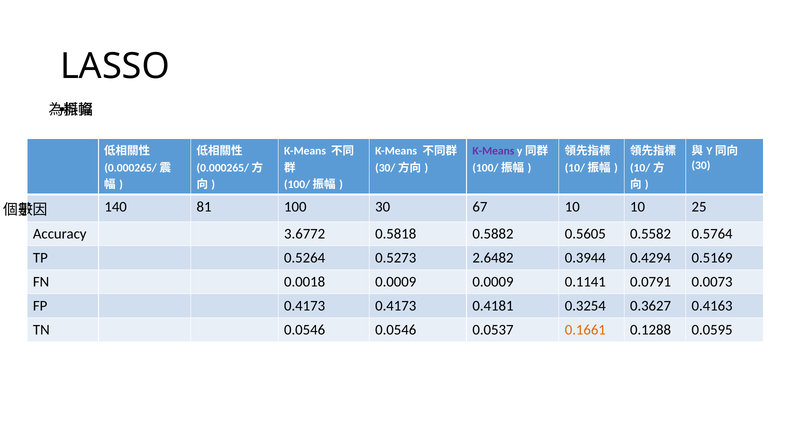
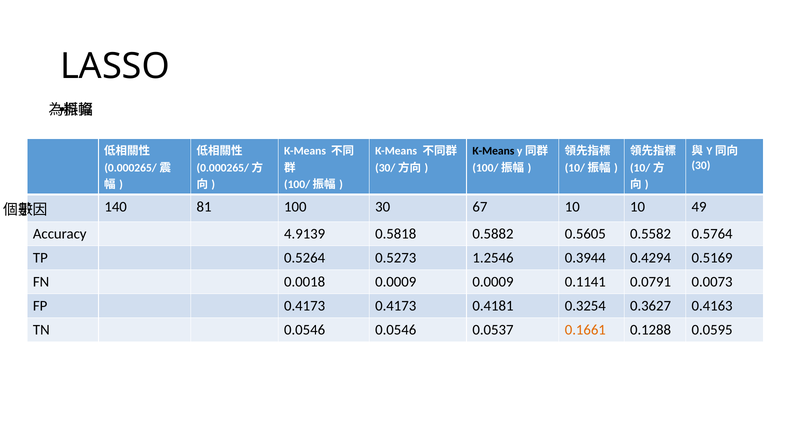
K-Means colour: purple -> black (493, 151)
25: 25 -> 49 (699, 207)
3.6772: 3.6772 -> 4.9139 (305, 234)
2.6482: 2.6482 -> 1.2546 (493, 258)
